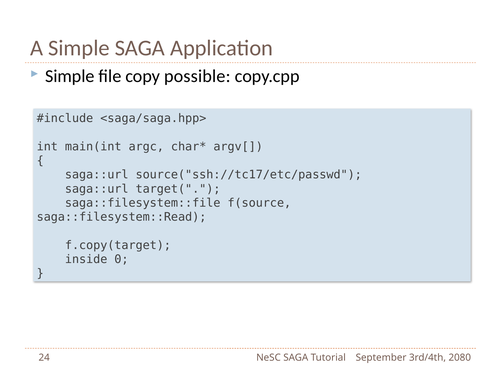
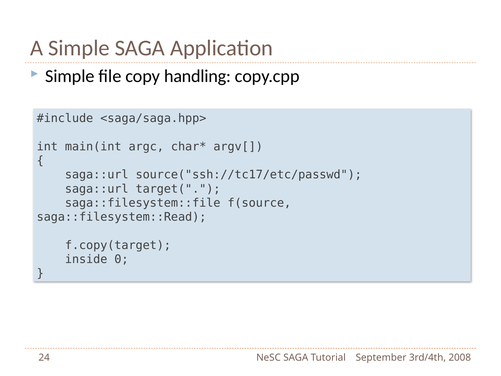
possible: possible -> handling (198, 76)
2080: 2080 -> 2008 (460, 357)
